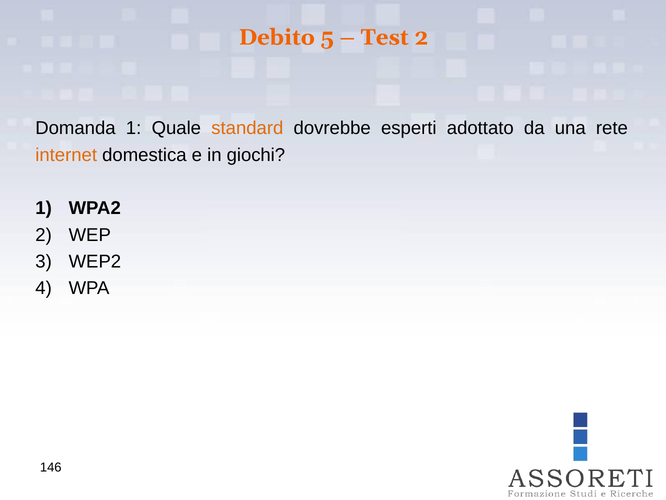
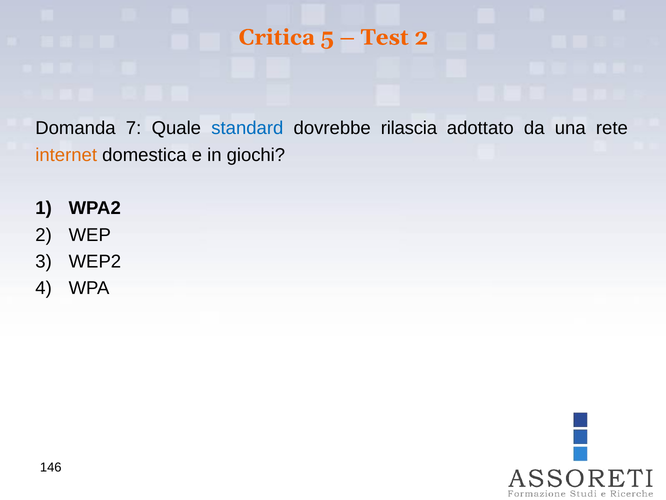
Debito: Debito -> Critica (277, 37)
Domanda 1: 1 -> 7 (134, 128)
standard colour: orange -> blue (247, 128)
esperti: esperti -> rilascia (409, 128)
